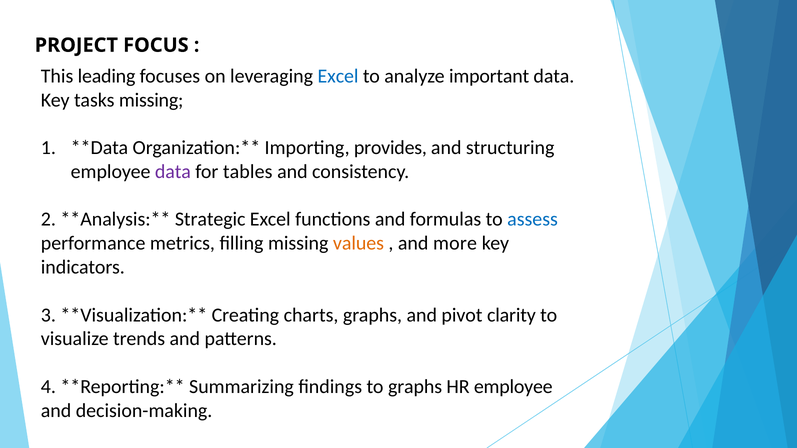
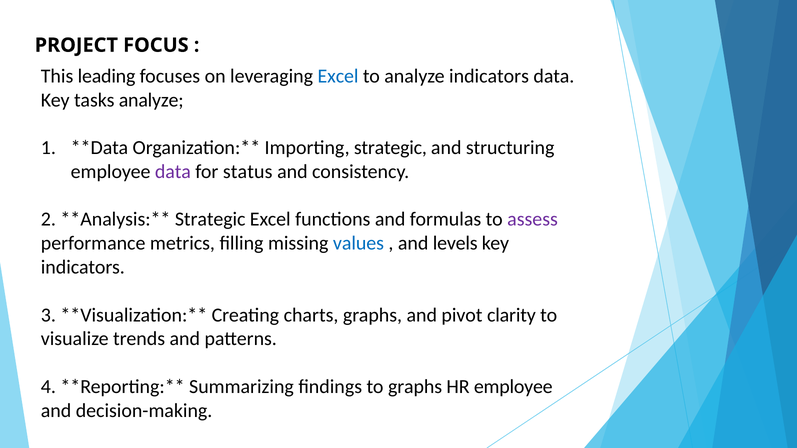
analyze important: important -> indicators (489, 76)
tasks missing: missing -> analyze (151, 100)
Importing provides: provides -> strategic (390, 148)
tables: tables -> status (248, 172)
assess colour: blue -> purple (533, 220)
values colour: orange -> blue (358, 243)
more: more -> levels (455, 243)
